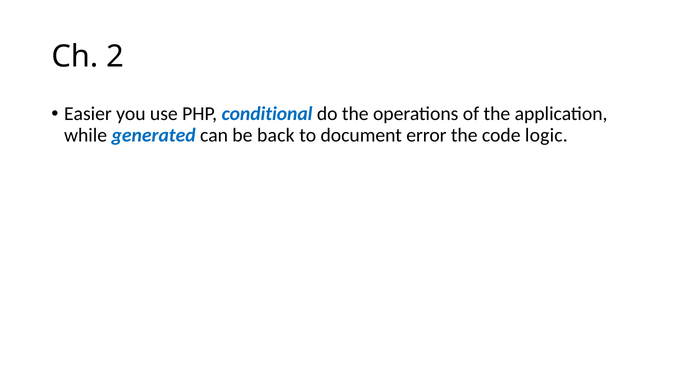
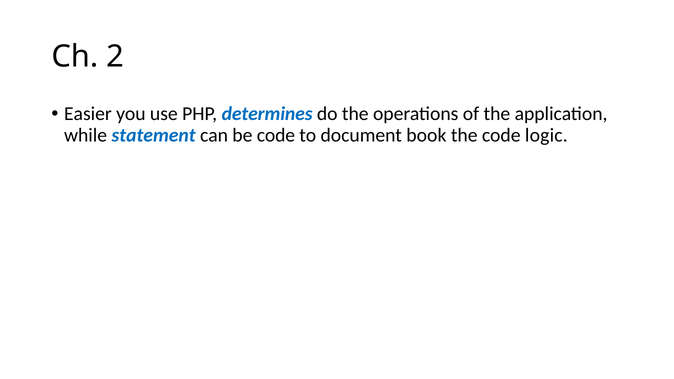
conditional: conditional -> determines (267, 114)
generated: generated -> statement (154, 135)
be back: back -> code (276, 135)
error: error -> book (426, 135)
